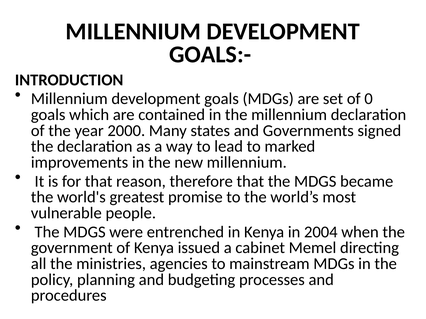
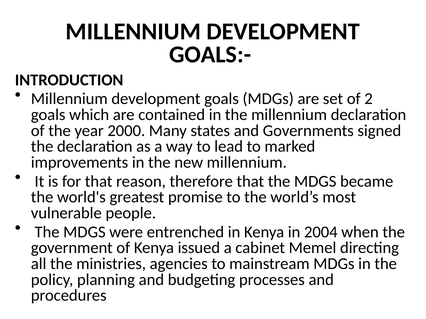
0: 0 -> 2 (369, 99)
